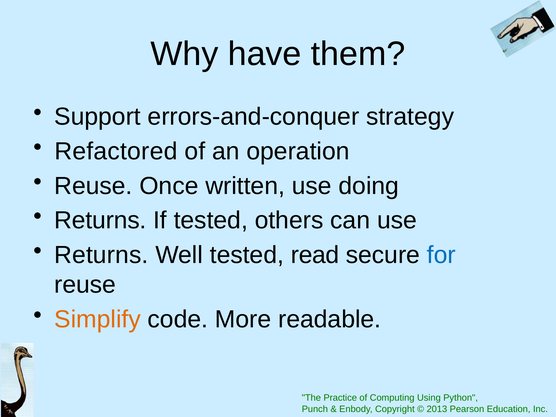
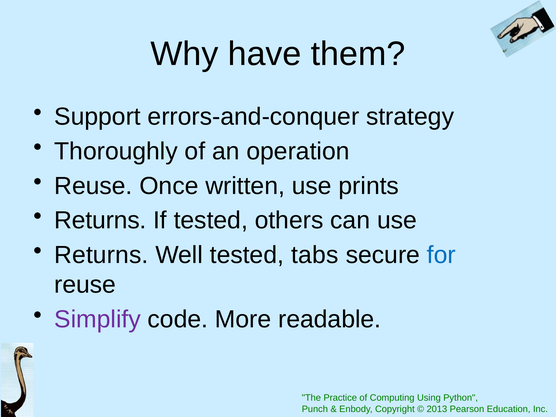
Refactored: Refactored -> Thoroughly (116, 151)
doing: doing -> prints (369, 186)
read: read -> tabs (315, 255)
Simplify colour: orange -> purple (97, 319)
